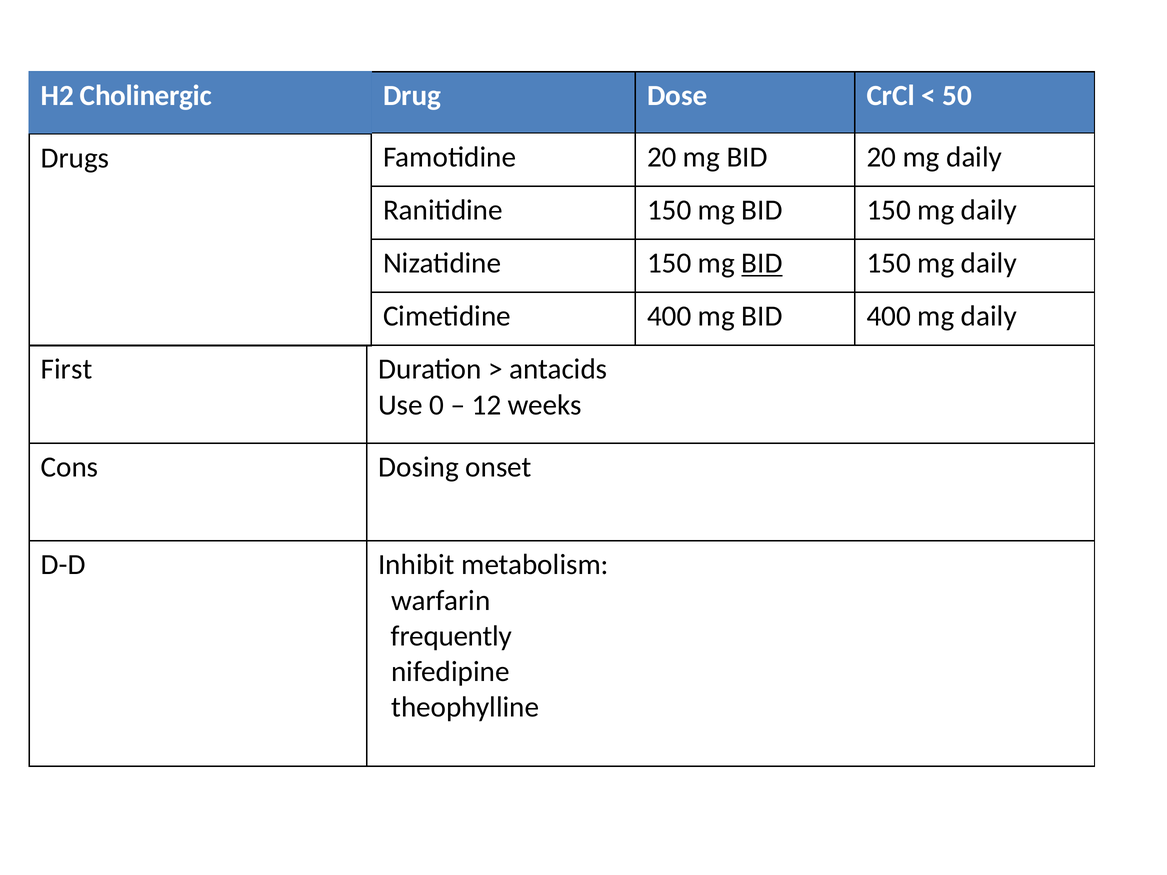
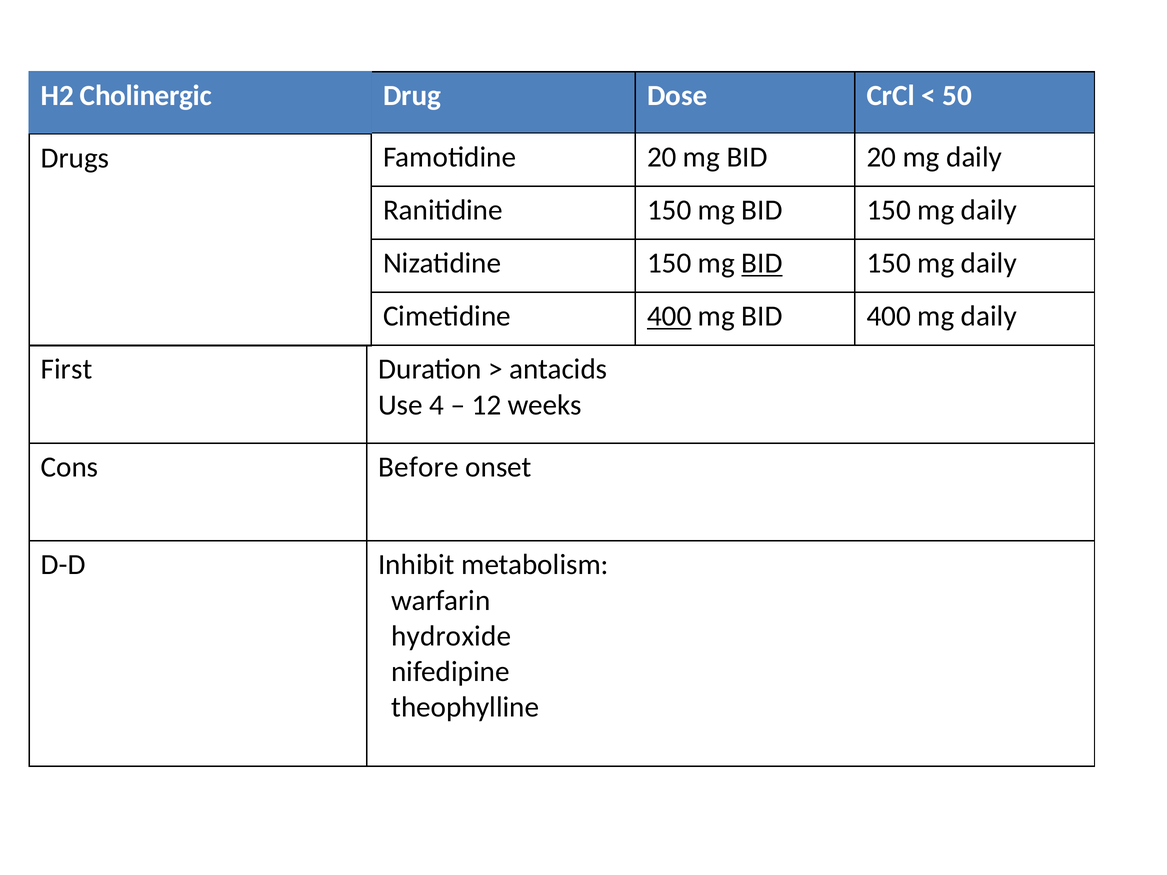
400 underline: none -> present (669, 316)
0: 0 -> 4 (437, 405)
Dosing: Dosing -> Before (418, 467)
frequently: frequently -> hydroxide (451, 636)
